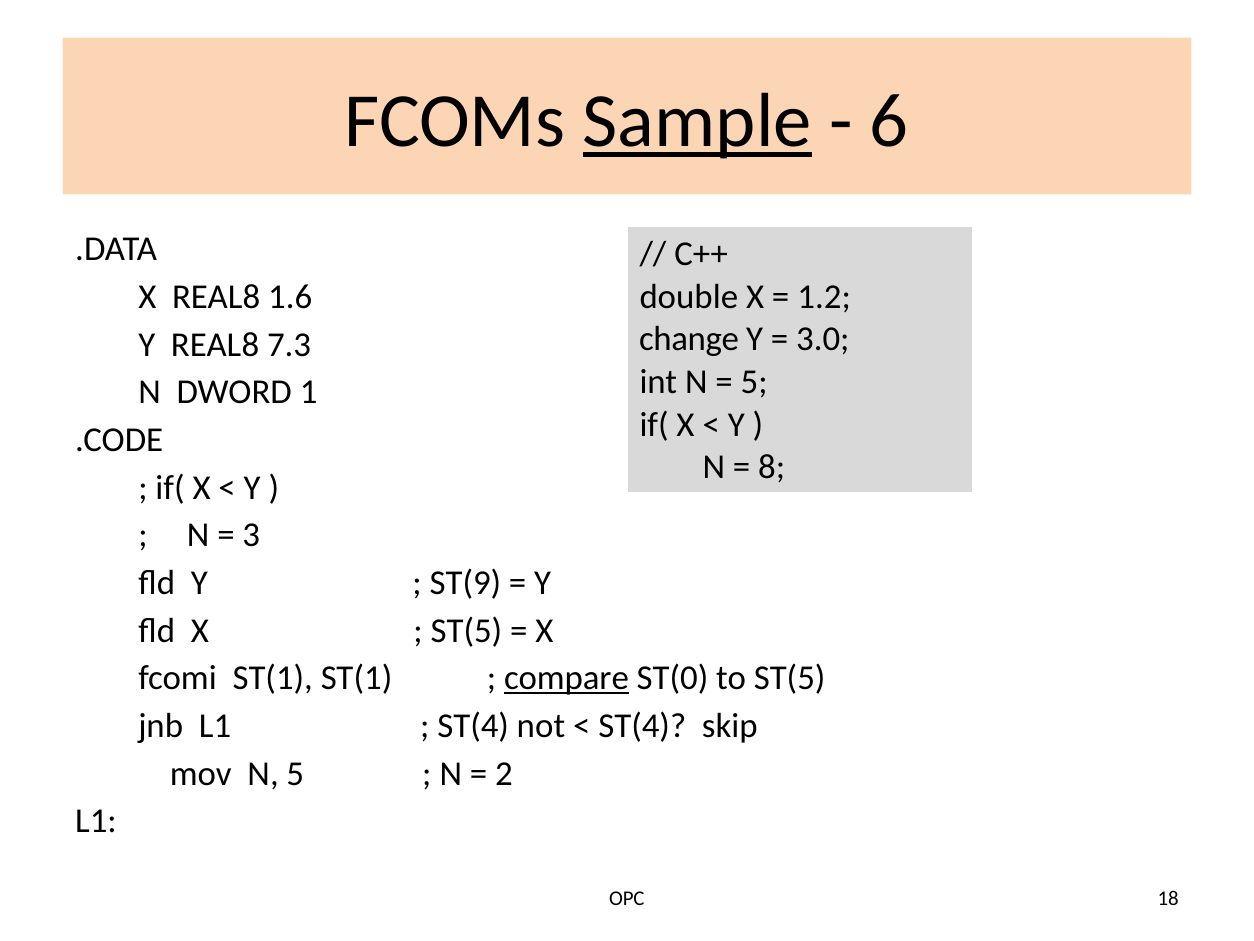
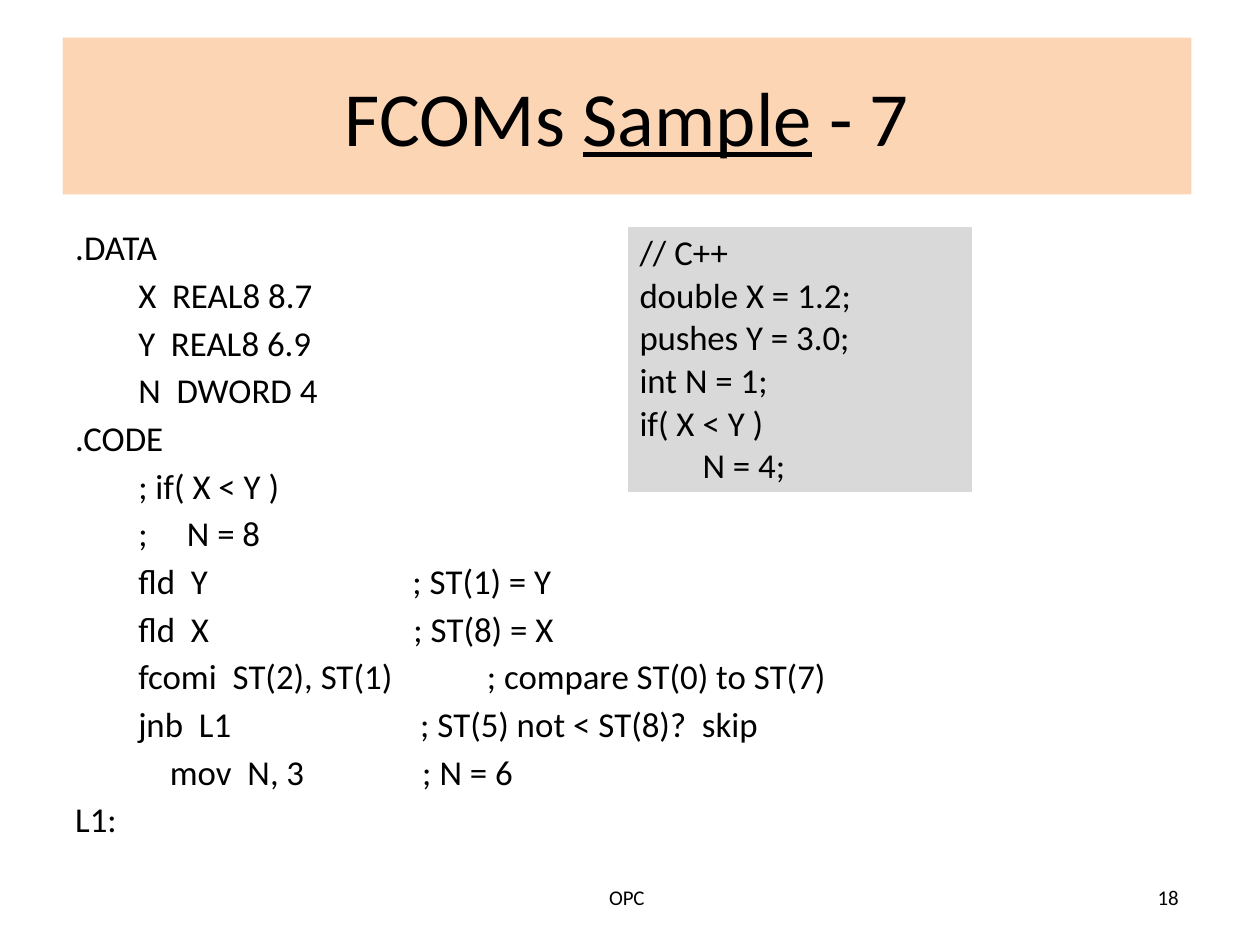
6: 6 -> 7 (889, 121)
1.6: 1.6 -> 8.7 (290, 297)
change: change -> pushes (689, 339)
7.3: 7.3 -> 6.9 (289, 344)
5: 5 -> 1 (754, 382)
DWORD 1: 1 -> 4 (309, 392)
8: 8 -> 4 (772, 467)
3: 3 -> 8 (251, 535)
ST(9: ST(9 -> ST(1 (465, 583)
ST(5: ST(5 -> ST(8 (467, 630)
fcomi ST(1: ST(1 -> ST(2 (273, 678)
compare underline: present -> none (566, 678)
to ST(5: ST(5 -> ST(7 (790, 678)
ST(4: ST(4 -> ST(5 (473, 725)
ST(4: ST(4 -> ST(8 (642, 725)
N 5: 5 -> 3 (295, 773)
2: 2 -> 6 (504, 773)
